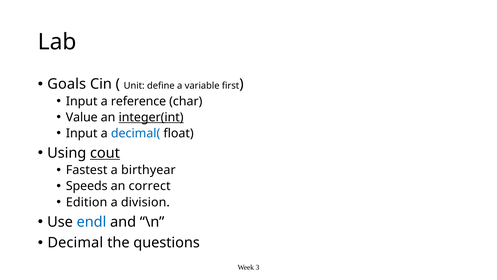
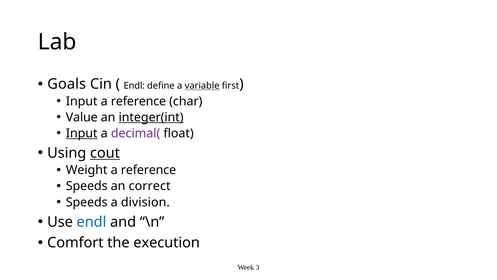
Unit: Unit -> Endl (134, 86)
variable underline: none -> present (202, 86)
Input underline: none -> present (82, 133)
decimal( colour: blue -> purple (136, 133)
Fastest: Fastest -> Weight (87, 170)
birthyear: birthyear -> reference (149, 170)
Edition: Edition -> Speeds (87, 202)
Decimal: Decimal -> Comfort (75, 242)
questions: questions -> execution (167, 242)
